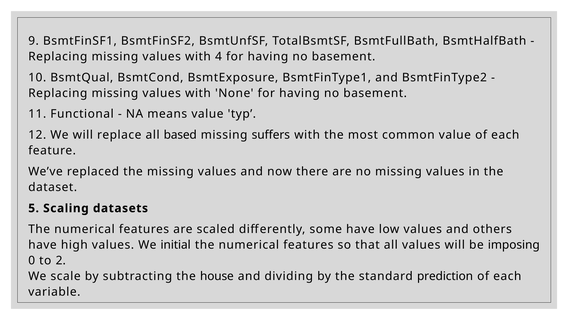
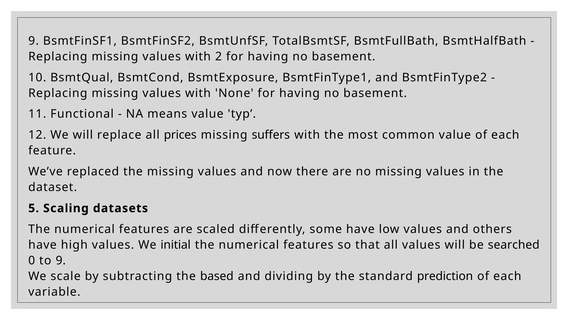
4: 4 -> 2 (218, 56)
based: based -> prices (180, 135)
imposing: imposing -> searched (514, 245)
to 2: 2 -> 9 (61, 260)
house: house -> based (217, 276)
